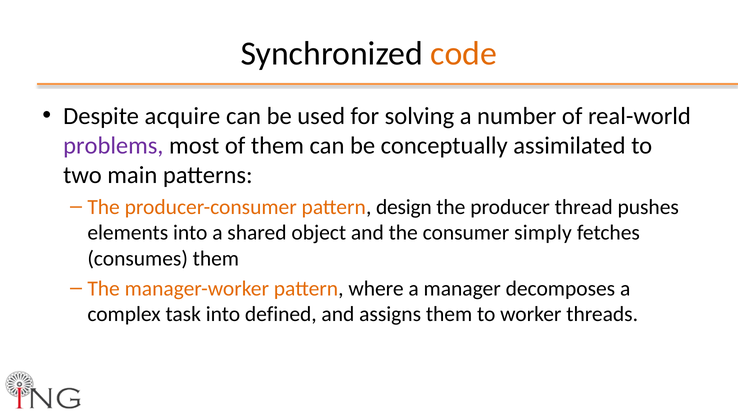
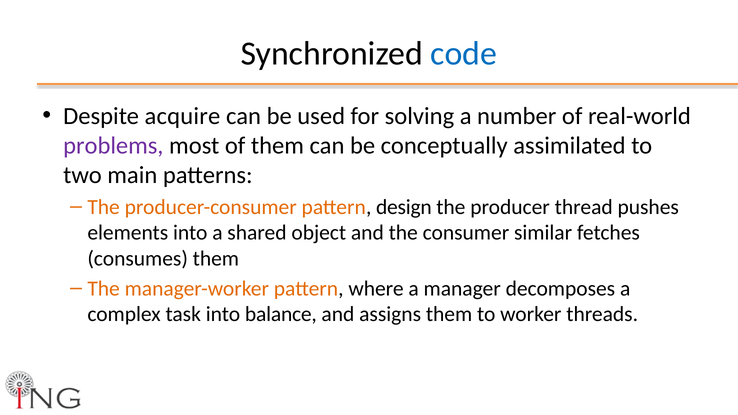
code colour: orange -> blue (464, 54)
simply: simply -> similar (543, 233)
defined: defined -> balance (281, 314)
